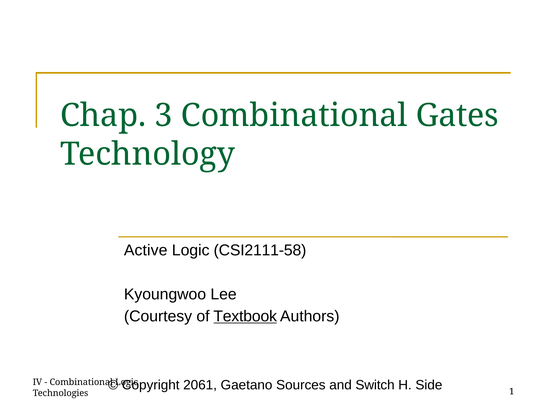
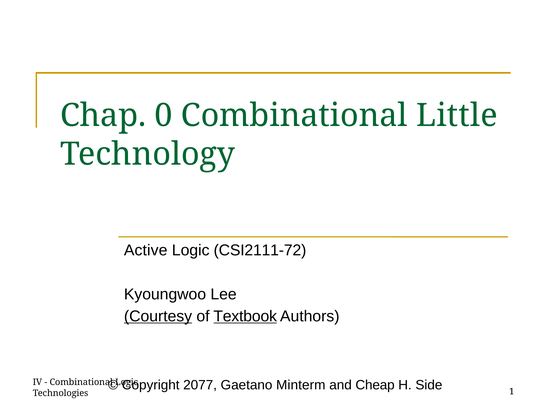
3: 3 -> 0 (164, 115)
Gates: Gates -> Little (457, 115)
CSI2111-58: CSI2111-58 -> CSI2111-72 (260, 250)
Courtesy underline: none -> present (158, 316)
2061: 2061 -> 2077 (200, 385)
Sources: Sources -> Minterm (301, 385)
Switch: Switch -> Cheap (375, 385)
